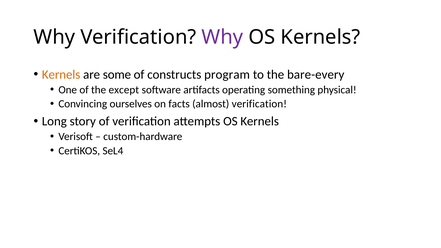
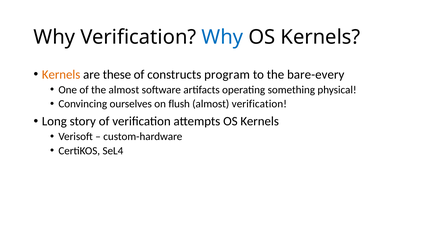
Why colour: purple -> blue (222, 37)
some: some -> these (117, 75)
the except: except -> almost (124, 90)
facts: facts -> flush (179, 104)
